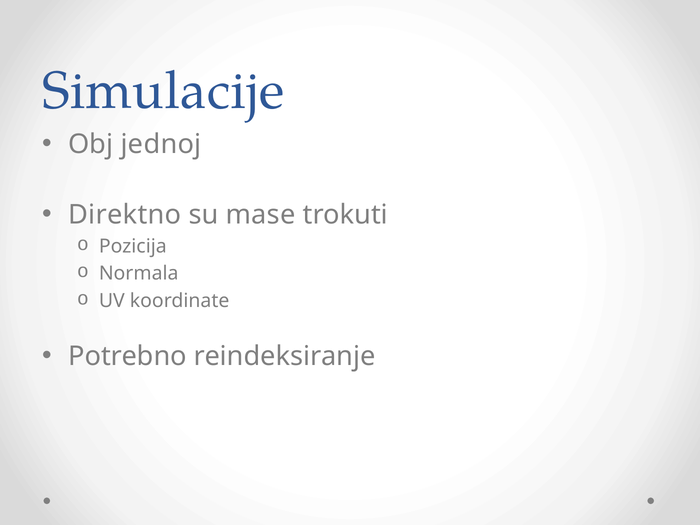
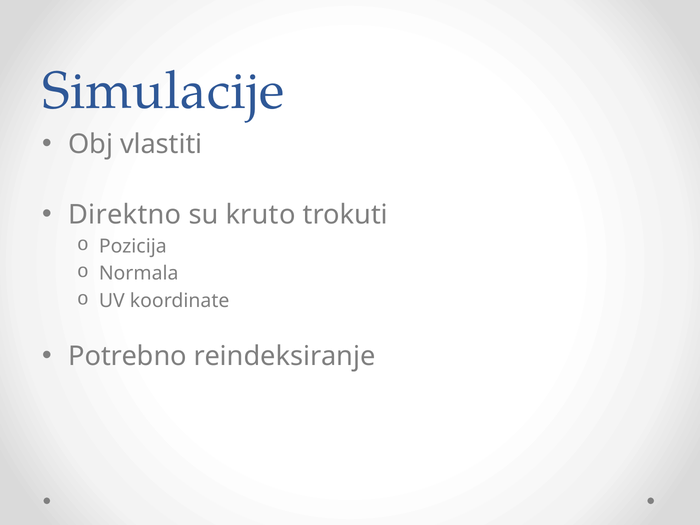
jednoj: jednoj -> vlastiti (161, 144)
mase: mase -> kruto (261, 215)
